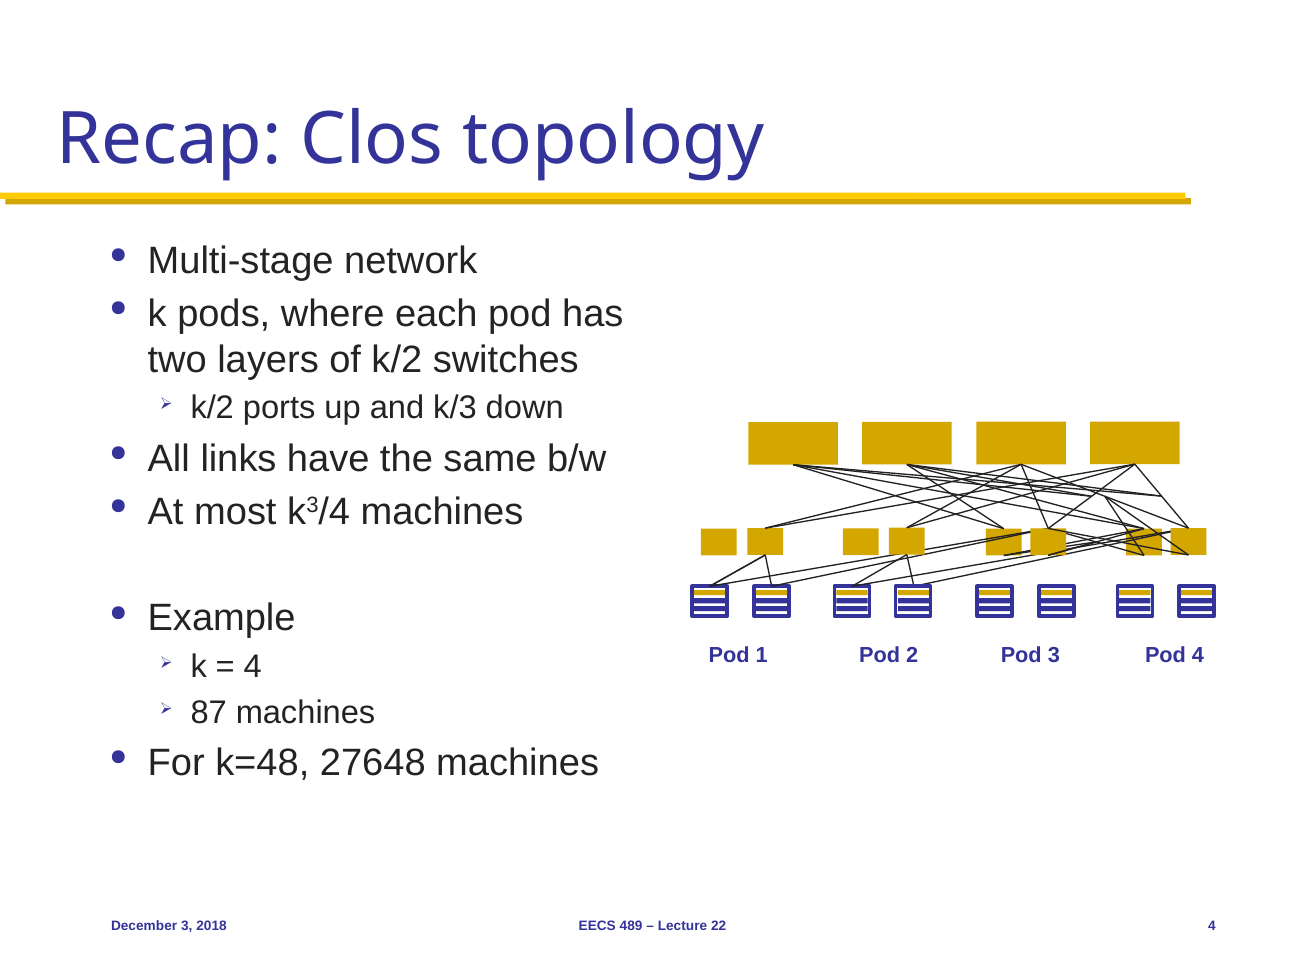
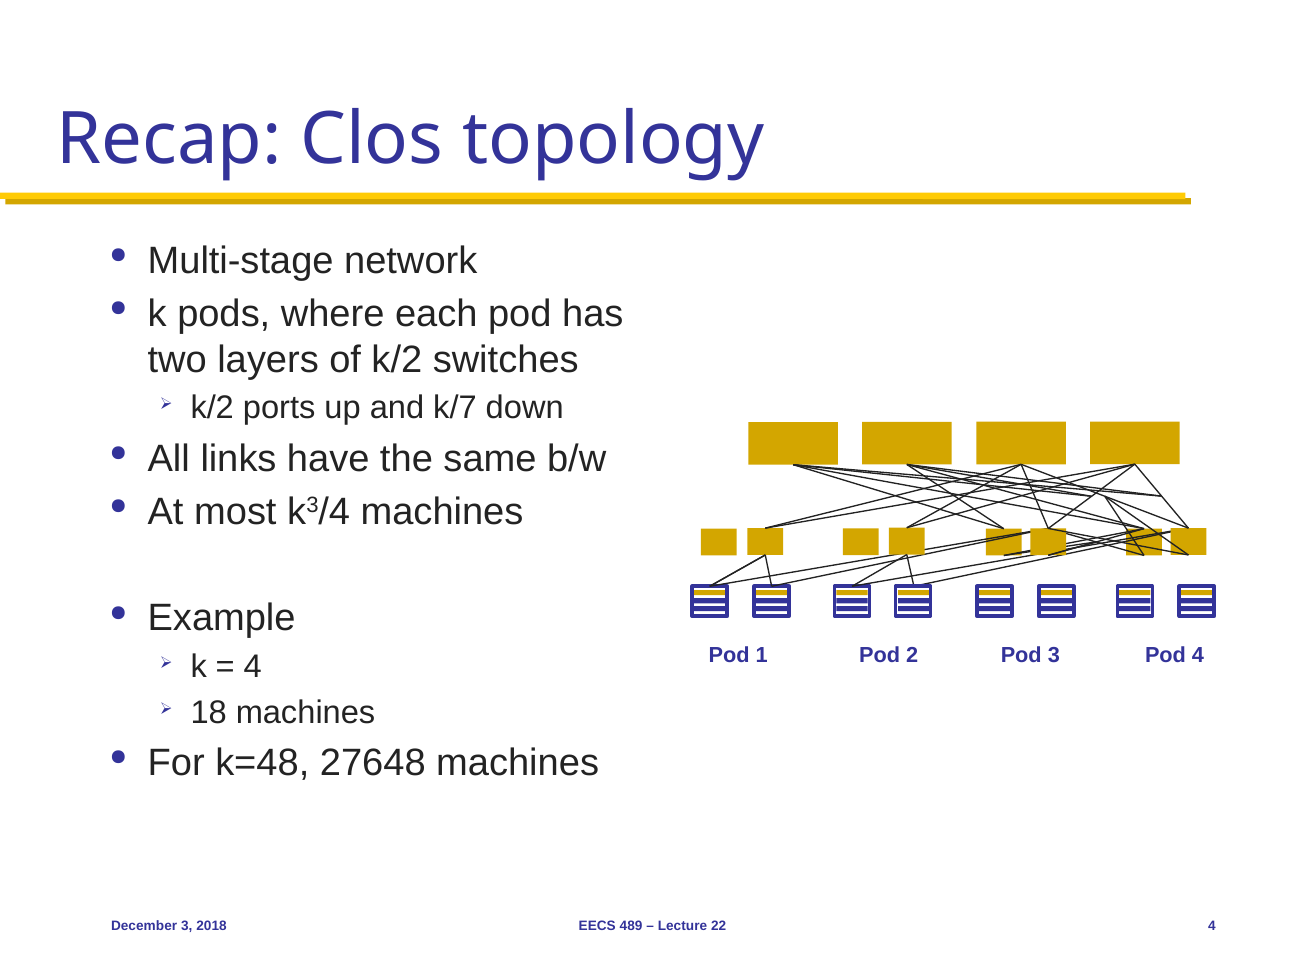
k/3: k/3 -> k/7 (455, 408)
87: 87 -> 18 (209, 712)
